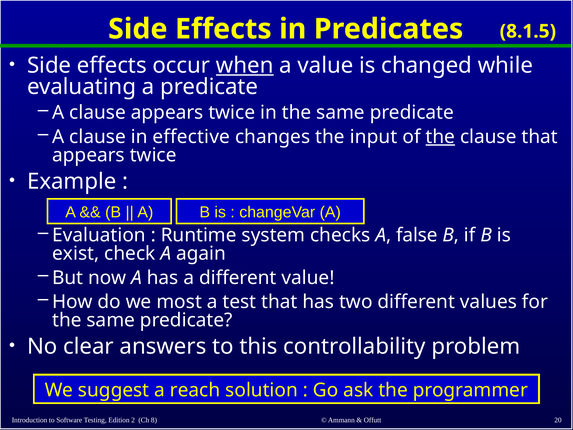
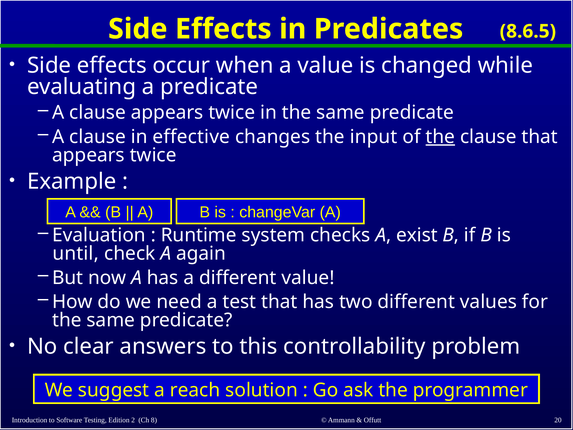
8.1.5: 8.1.5 -> 8.6.5 (528, 31)
when underline: present -> none (245, 65)
false: false -> exist (417, 235)
exist: exist -> until (76, 254)
most: most -> need (179, 302)
